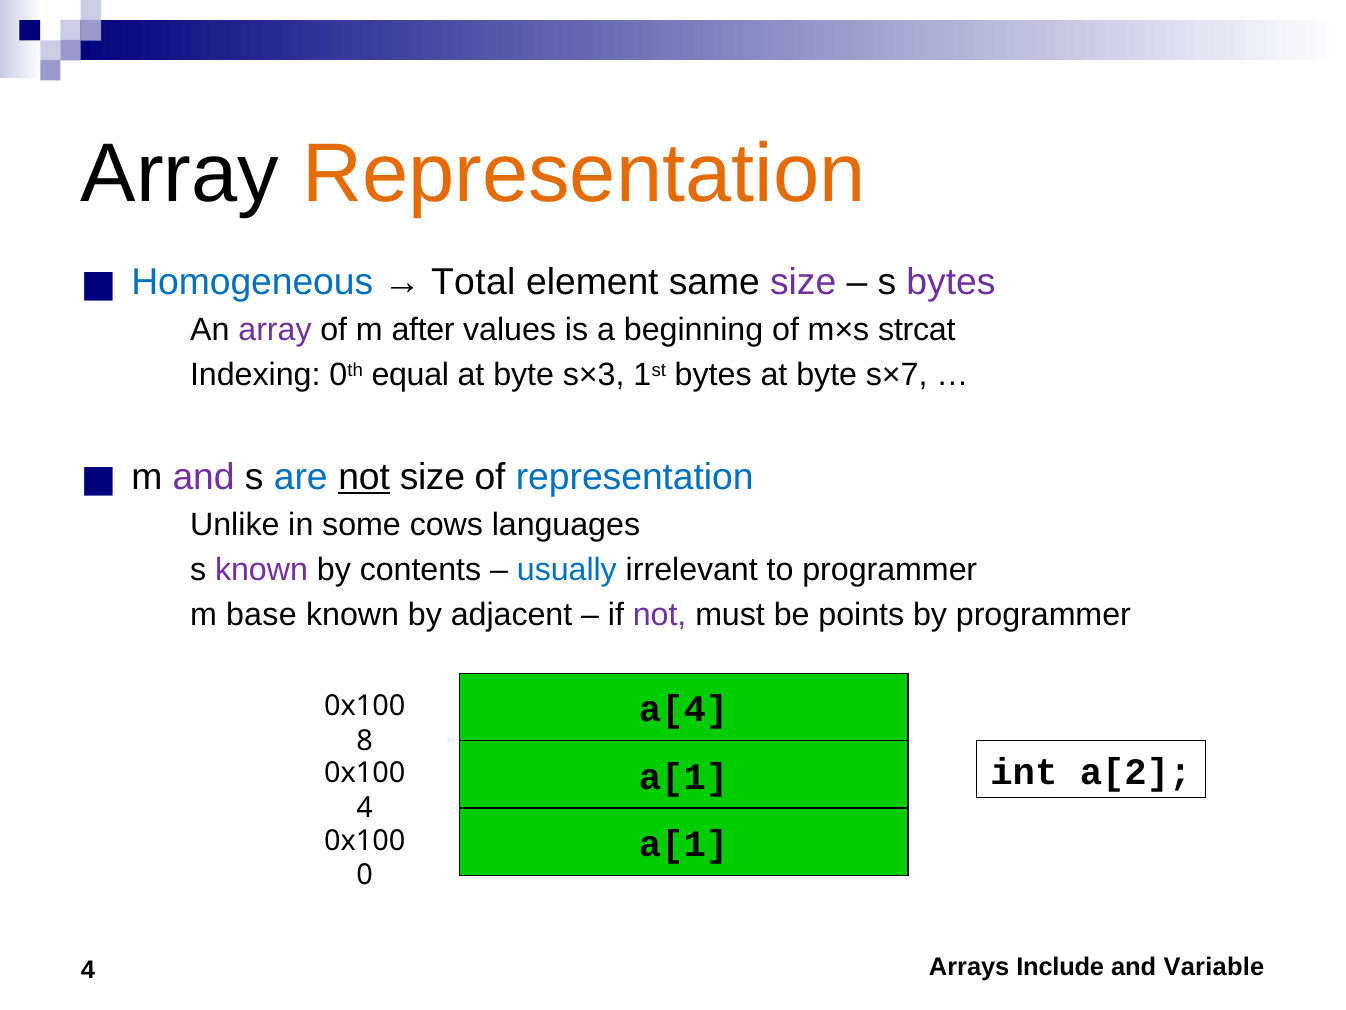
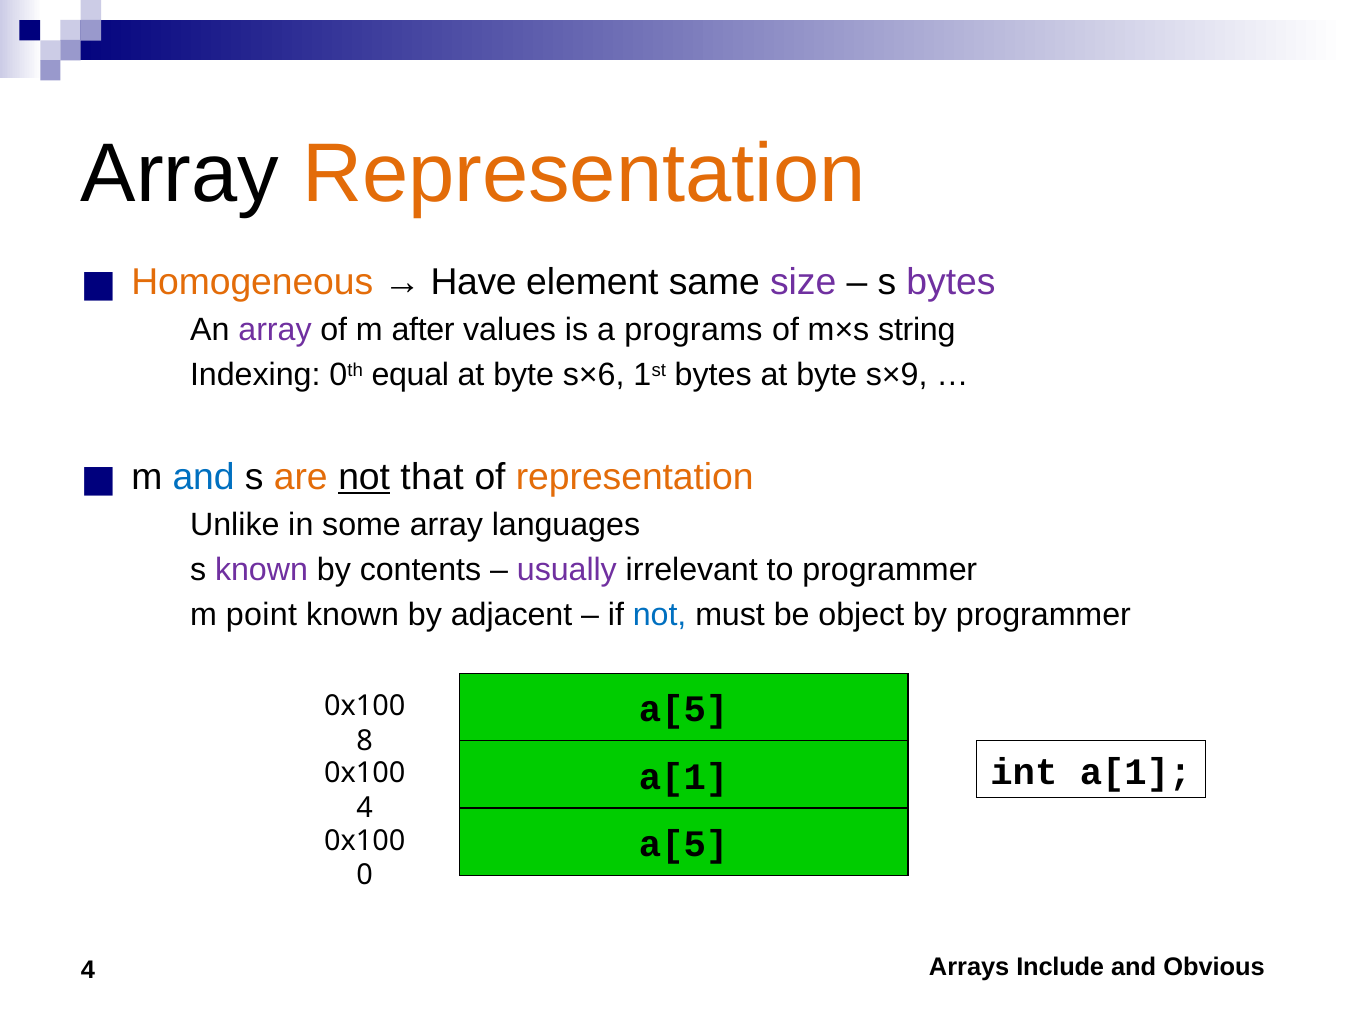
Homogeneous colour: blue -> orange (252, 282)
Total: Total -> Have (474, 282)
beginning: beginning -> programs (693, 330)
strcat: strcat -> string (917, 330)
s×3: s×3 -> s×6 (594, 375)
s×7: s×7 -> s×9 (897, 375)
and colour: purple -> blue (204, 477)
are colour: blue -> orange (301, 477)
not size: size -> that (432, 477)
representation colour: blue -> orange (635, 477)
some cows: cows -> array (446, 524)
usually colour: blue -> purple (567, 570)
base: base -> point (261, 615)
not colour: purple -> blue (660, 615)
points: points -> object (861, 615)
a[4: a[4 -> a[5 (684, 709)
int a[2: a[2 -> a[1 (1136, 771)
a[1: a[1 -> a[5 (684, 844)
Variable: Variable -> Obvious (1214, 967)
